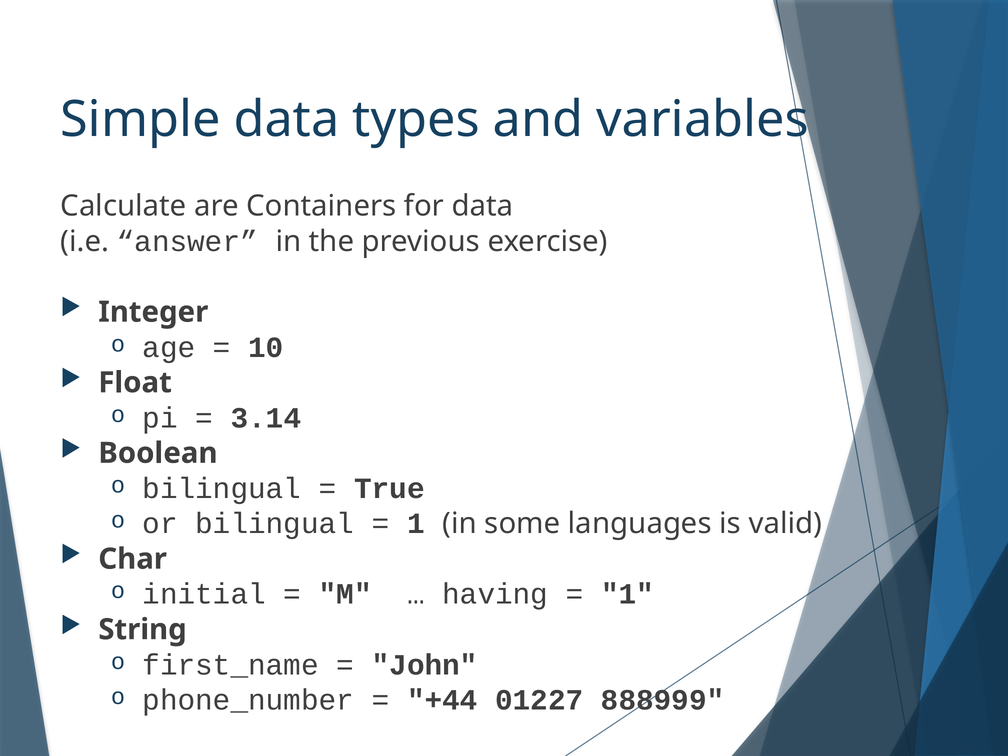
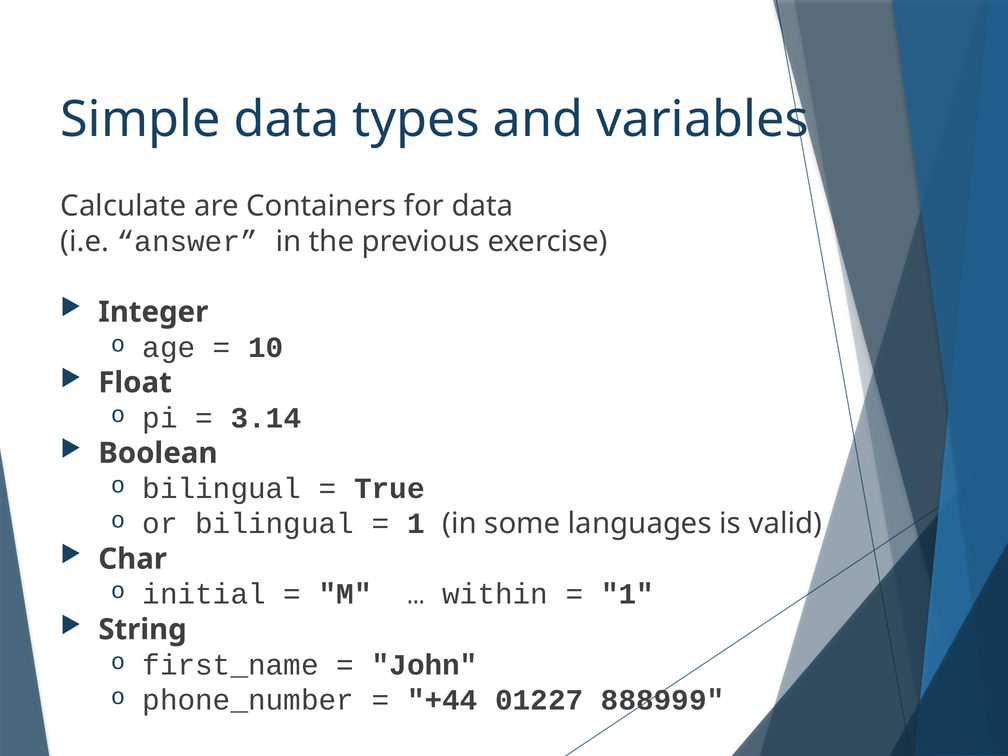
having: having -> within (495, 594)
